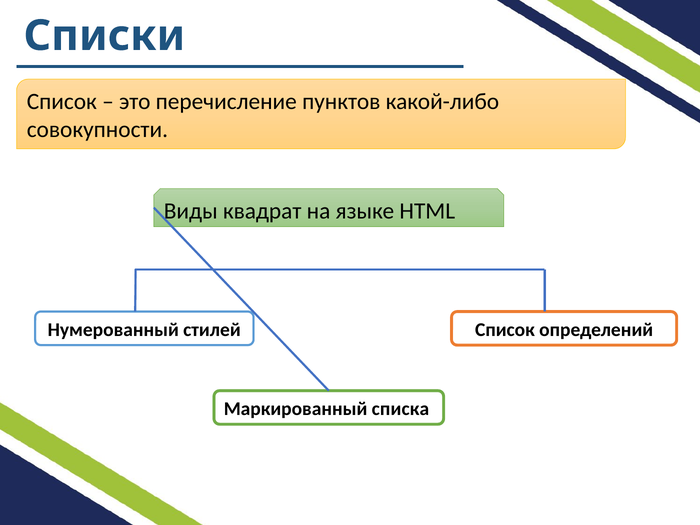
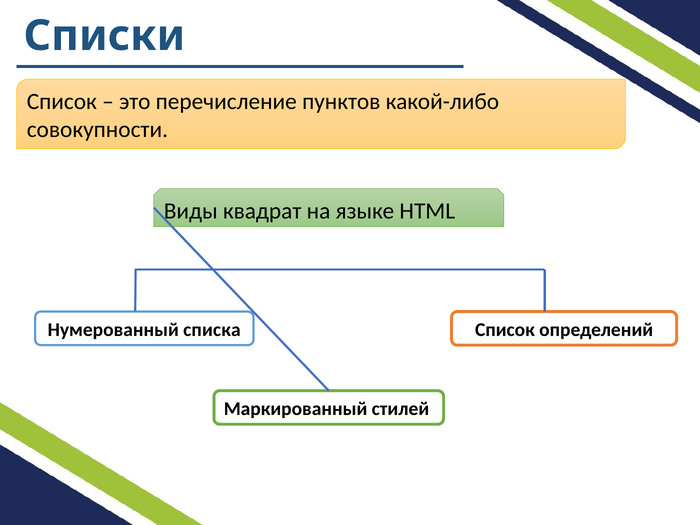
стилей: стилей -> списка (212, 330)
списка: списка -> стилей (400, 409)
